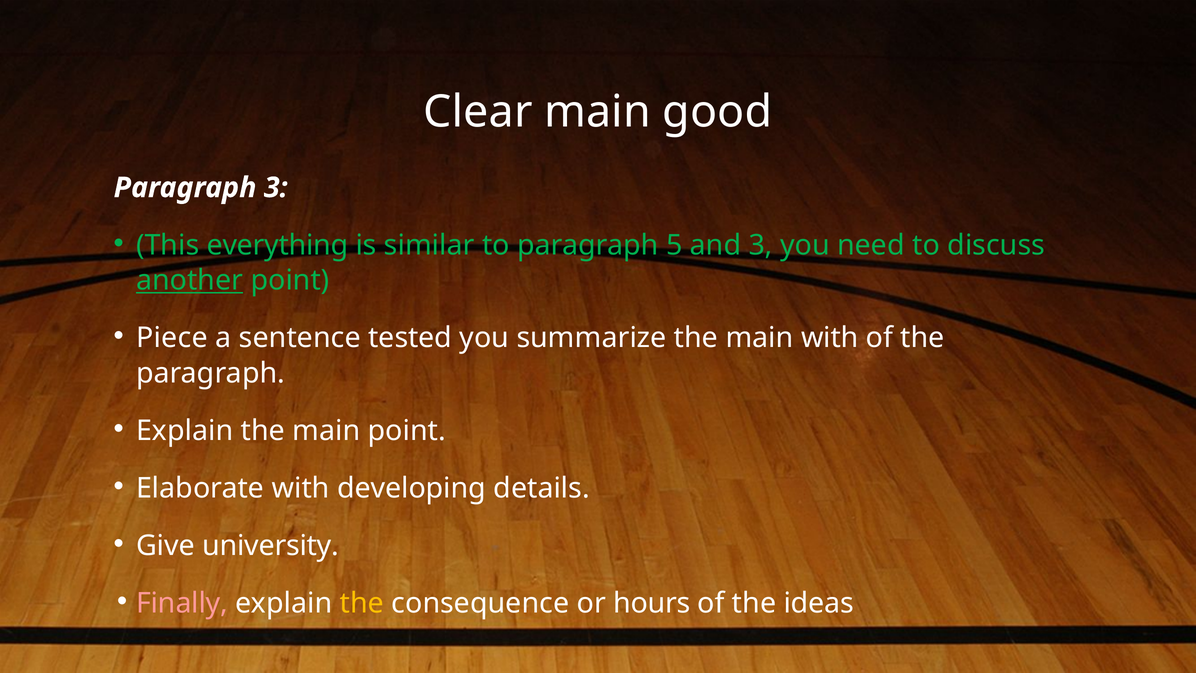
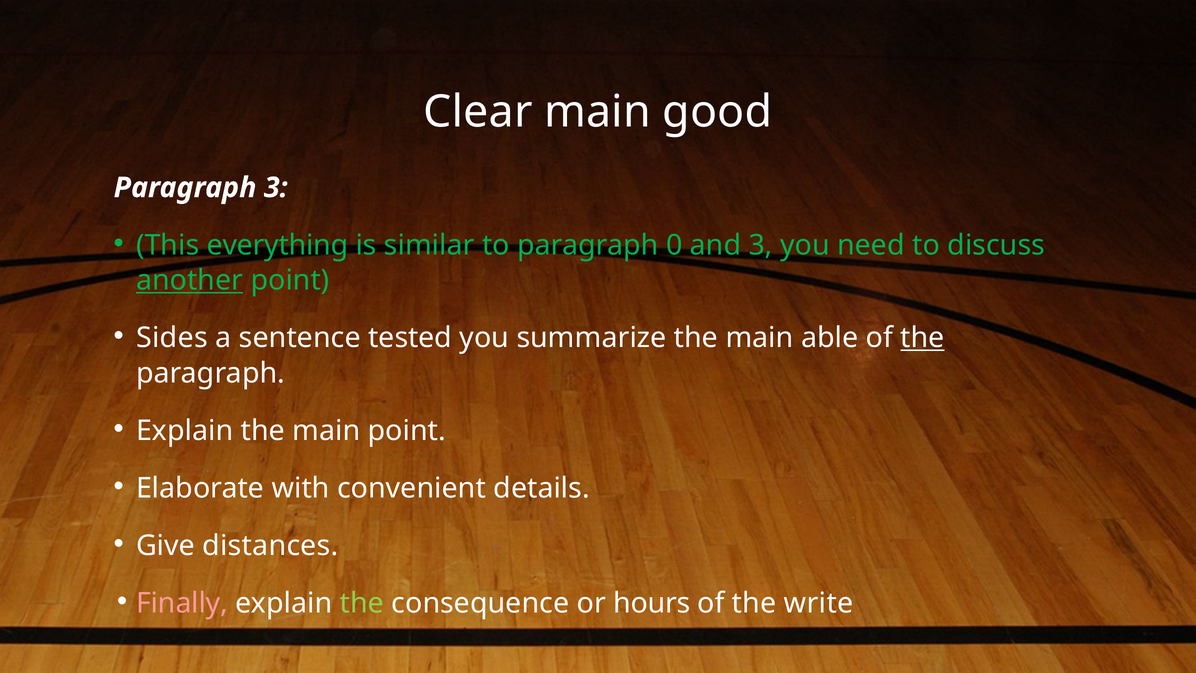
5: 5 -> 0 (674, 245)
Piece: Piece -> Sides (172, 338)
main with: with -> able (830, 338)
the underline: none -> present (922, 338)
developing: developing -> convenient (412, 488)
university: university -> distances (270, 546)
the colour: yellow -> light green (362, 603)
ideas: ideas -> write (819, 603)
